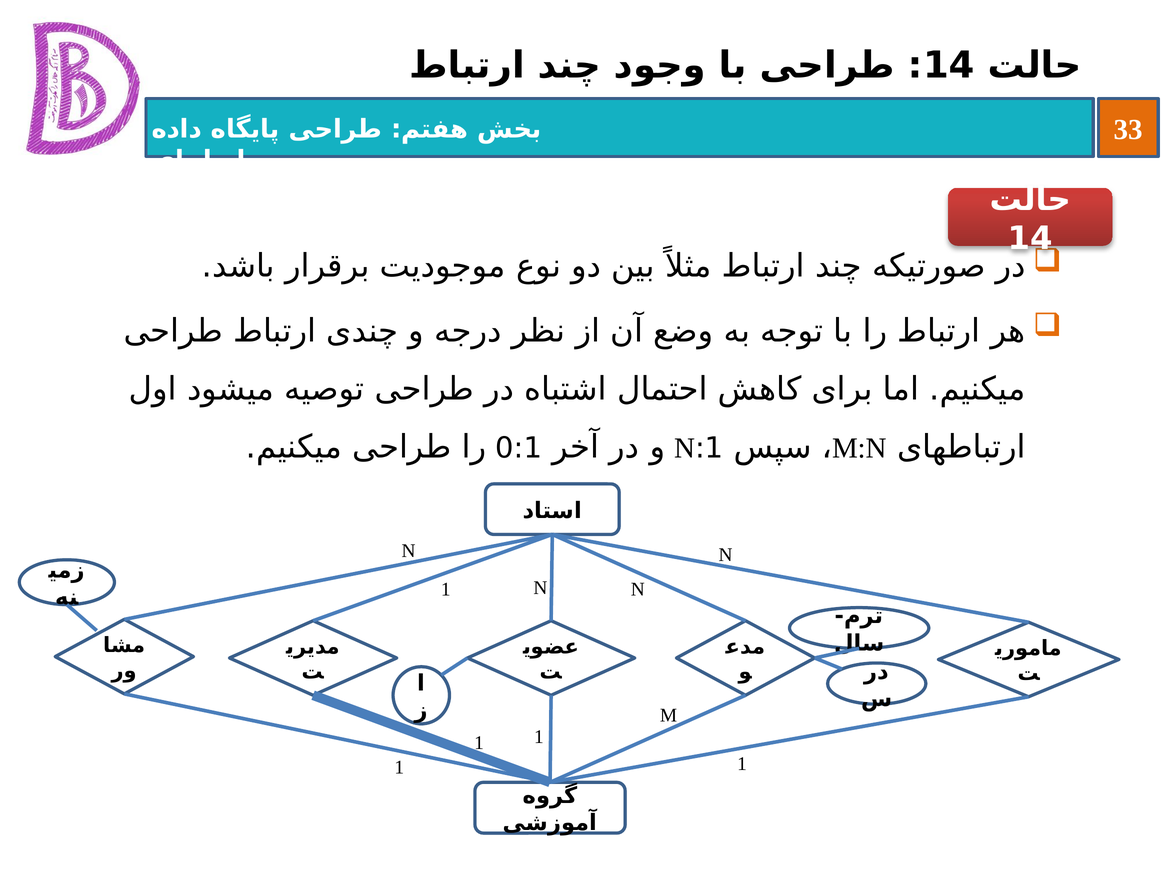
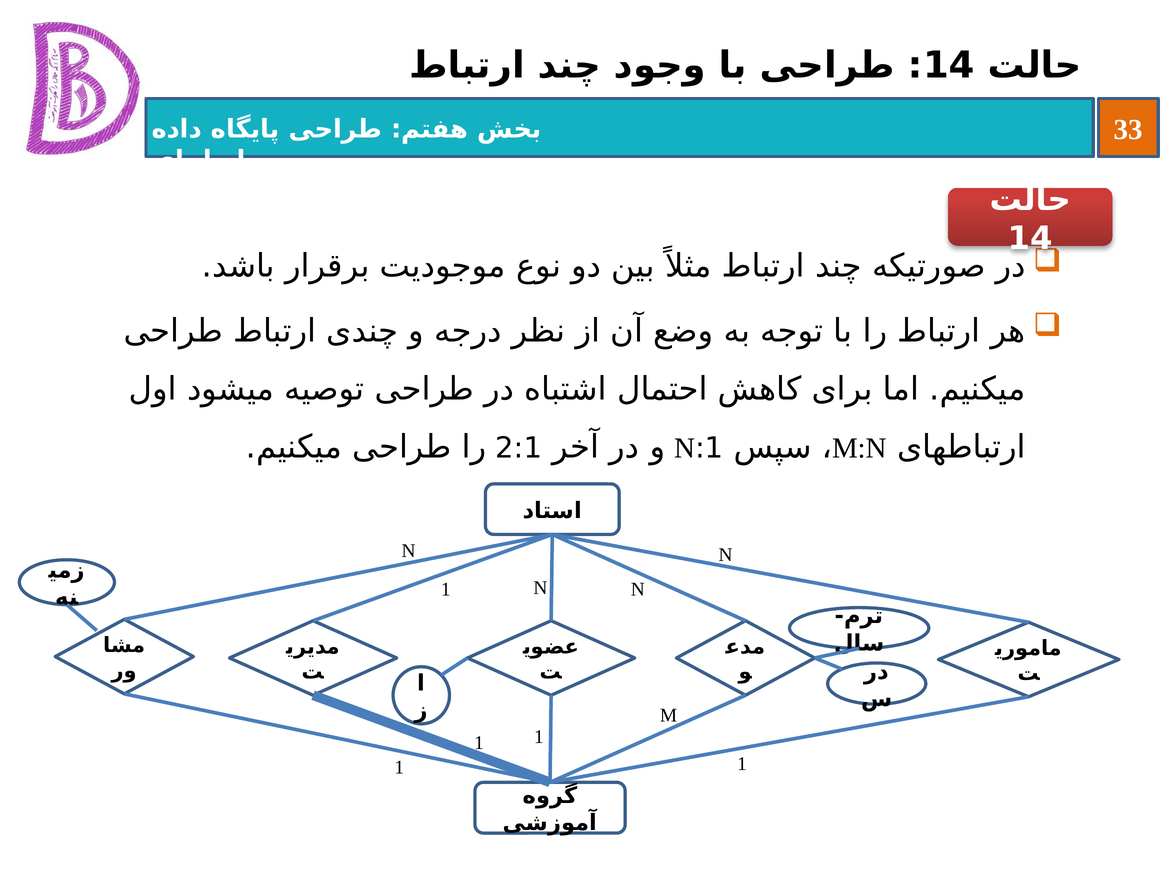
0:1: 0:1 -> 2:1 (519, 448)
